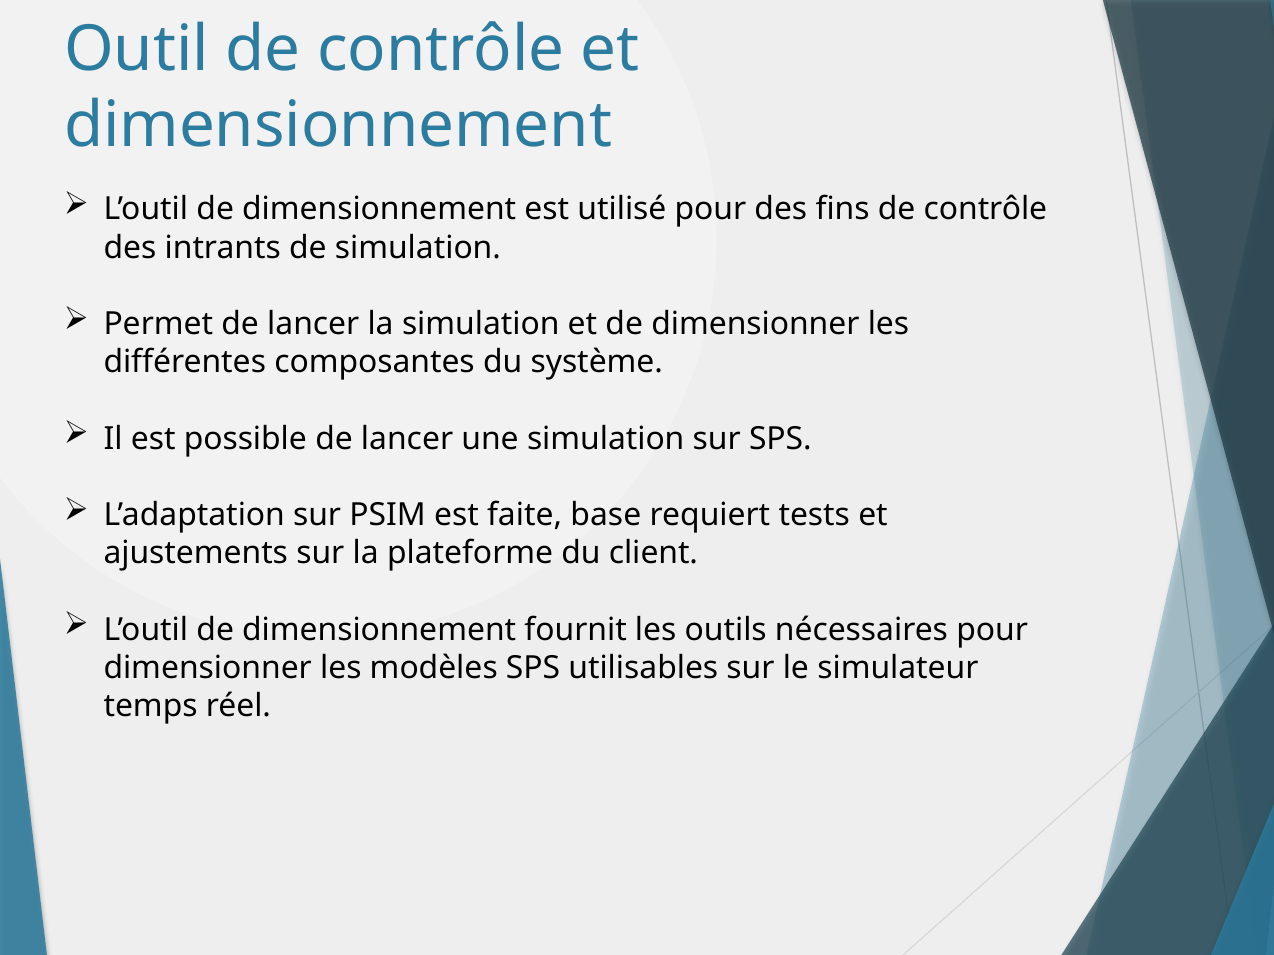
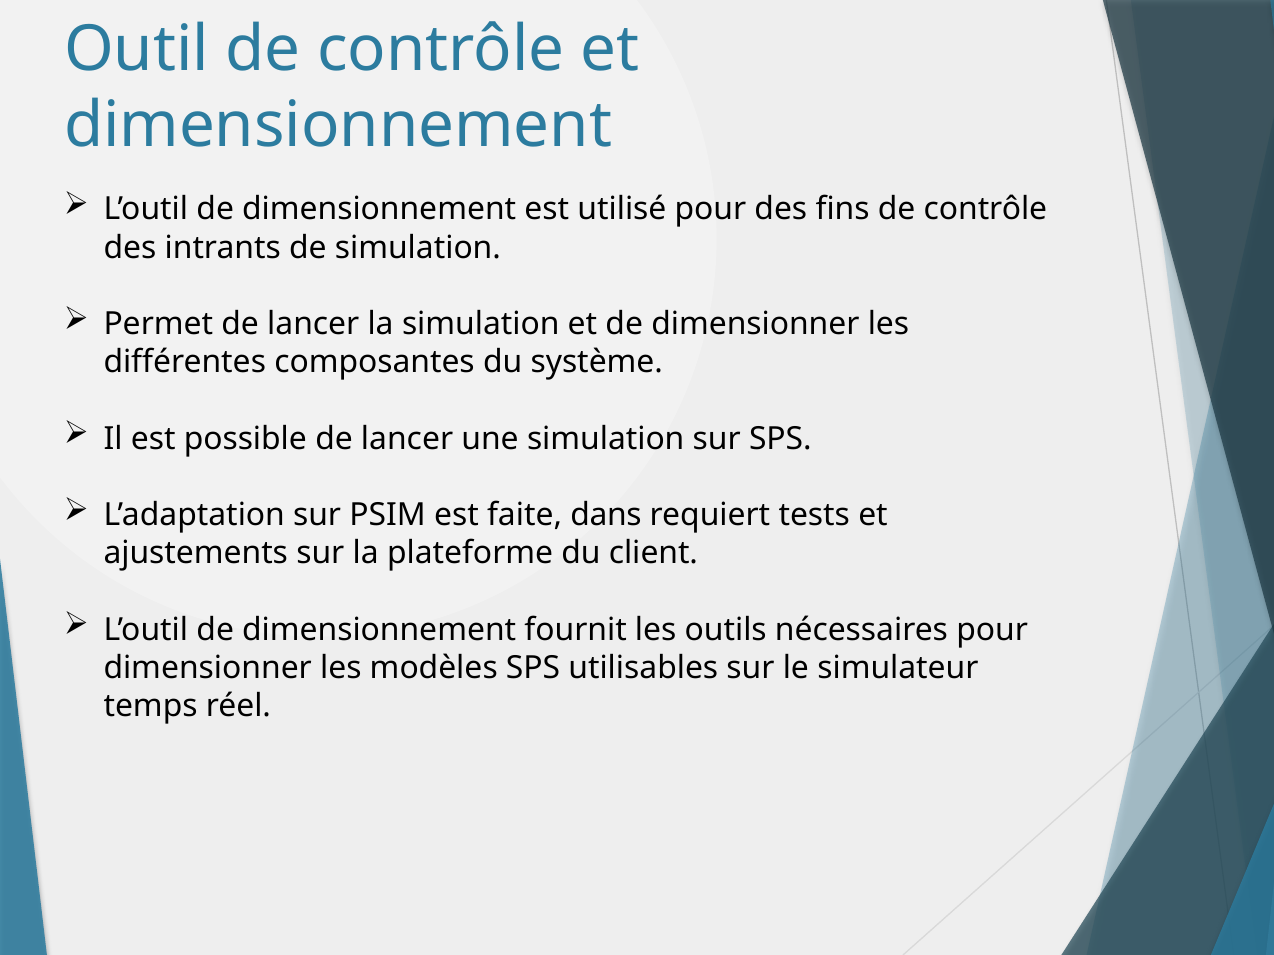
base: base -> dans (606, 515)
